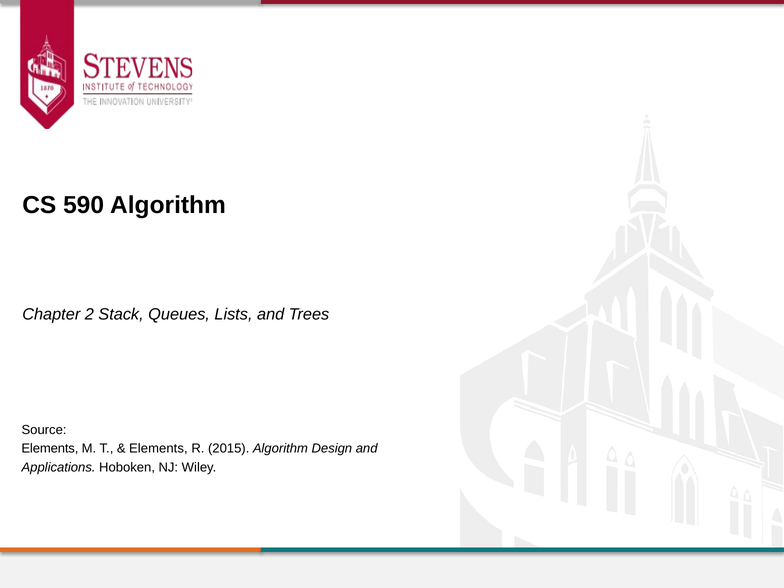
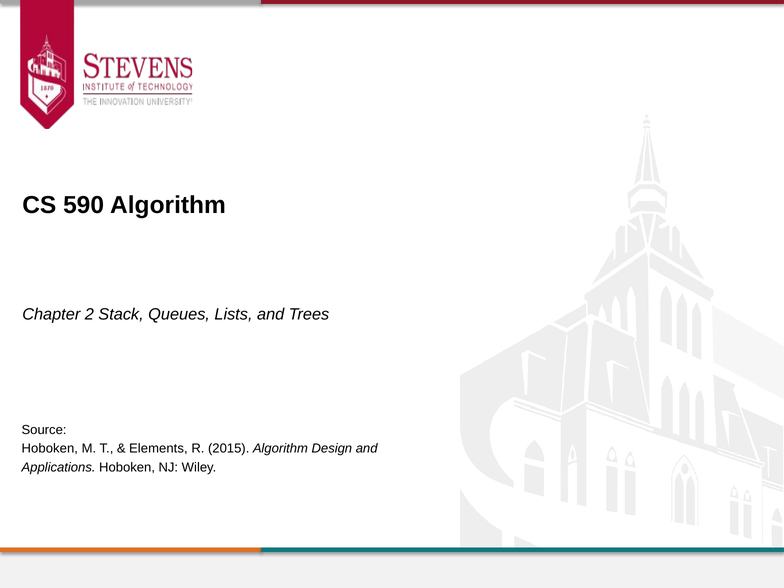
Elements: Elements -> Hoboken (50, 449)
